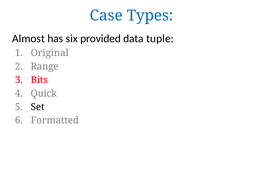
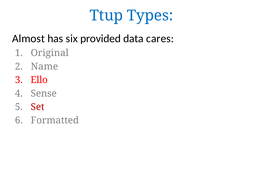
Case: Case -> Ttup (106, 16)
tuple: tuple -> cares (160, 39)
Range: Range -> Name (44, 67)
Bits: Bits -> Ello (39, 80)
Quick: Quick -> Sense (44, 94)
Set colour: black -> red (38, 107)
